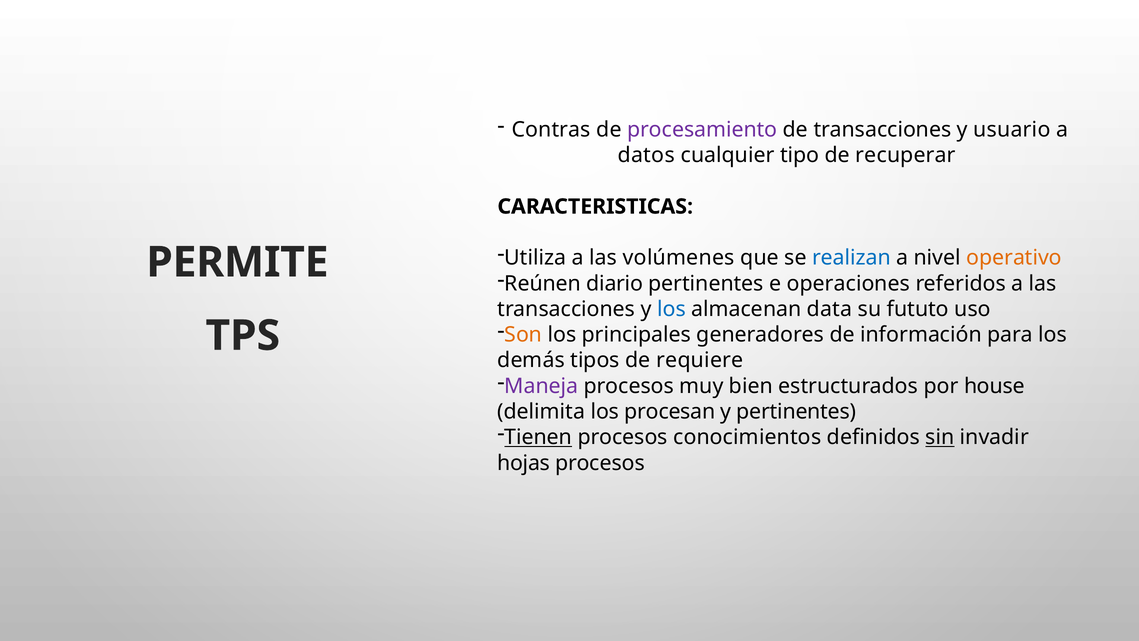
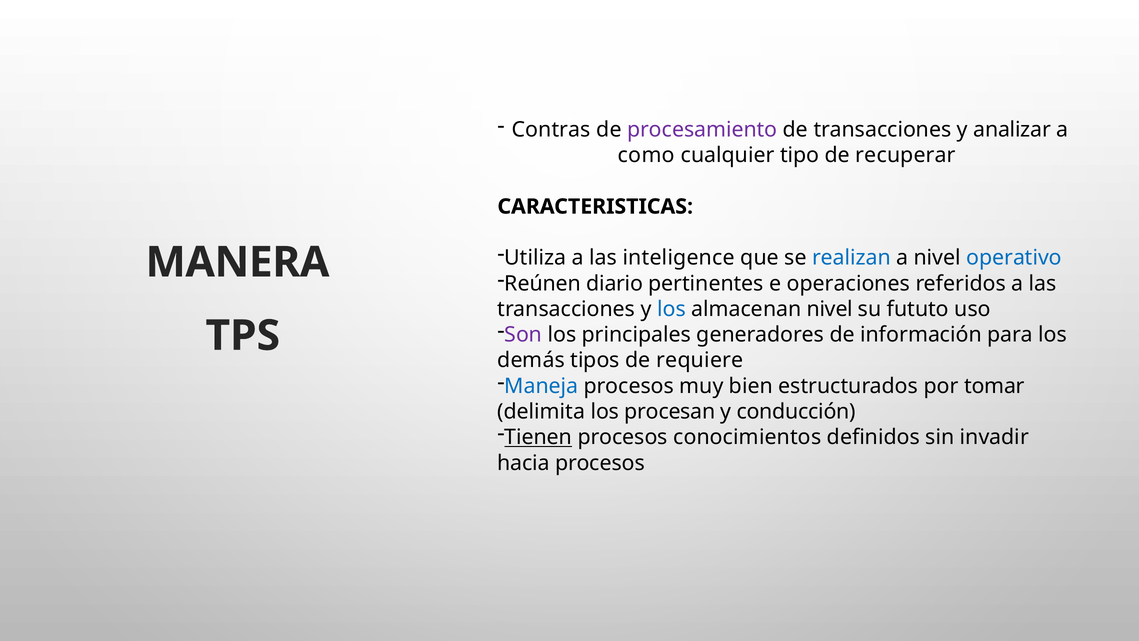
usuario: usuario -> analizar (1012, 130)
datos: datos -> como (646, 155)
volúmenes: volúmenes -> inteligence (679, 258)
operativo colour: orange -> blue (1014, 258)
PERMITE: PERMITE -> MANERA (237, 262)
almacenan data: data -> nivel (830, 309)
Son colour: orange -> purple (523, 335)
Maneja colour: purple -> blue (541, 386)
house: house -> tomar (994, 386)
y pertinentes: pertinentes -> conducción (796, 411)
sin underline: present -> none (940, 437)
hojas: hojas -> hacia (524, 463)
